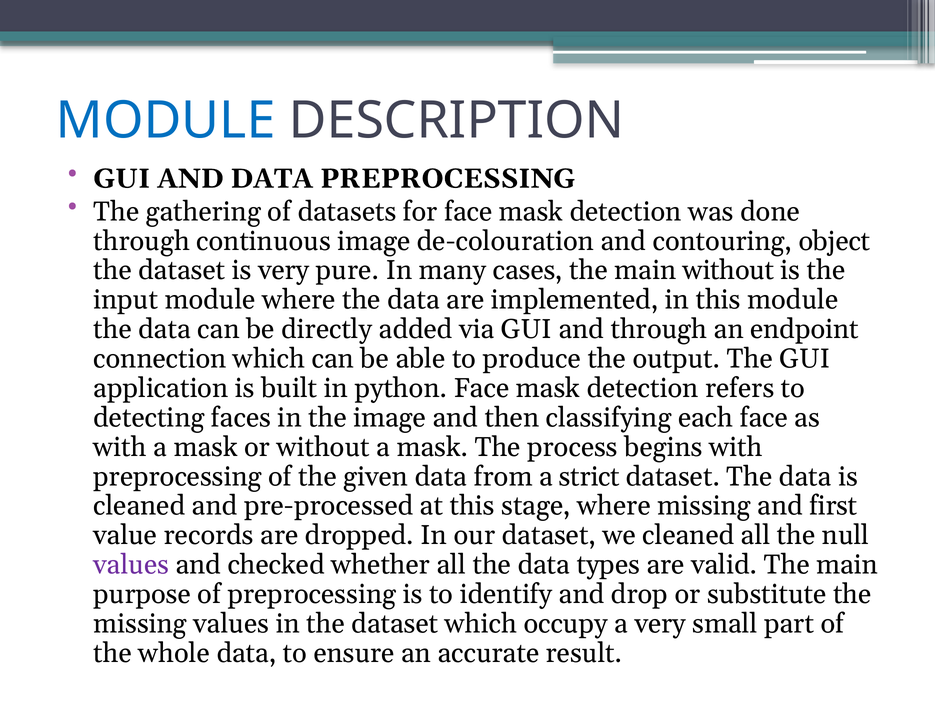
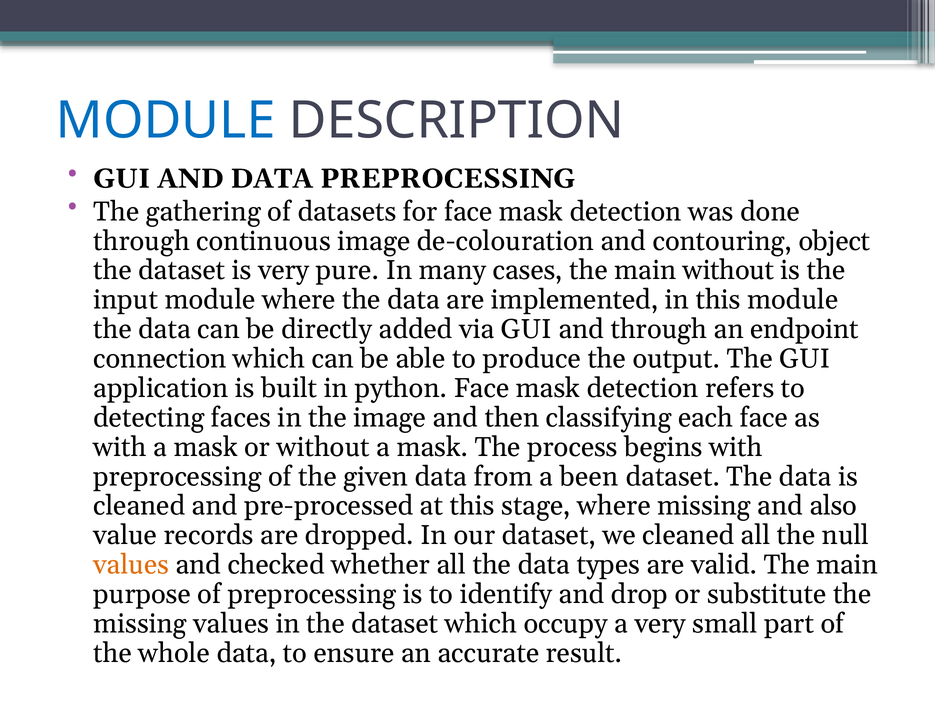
strict: strict -> been (589, 477)
first: first -> also (833, 506)
values colour: purple -> orange (131, 565)
